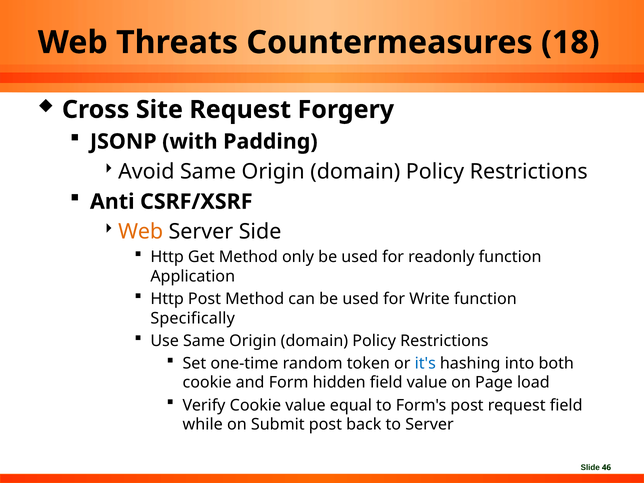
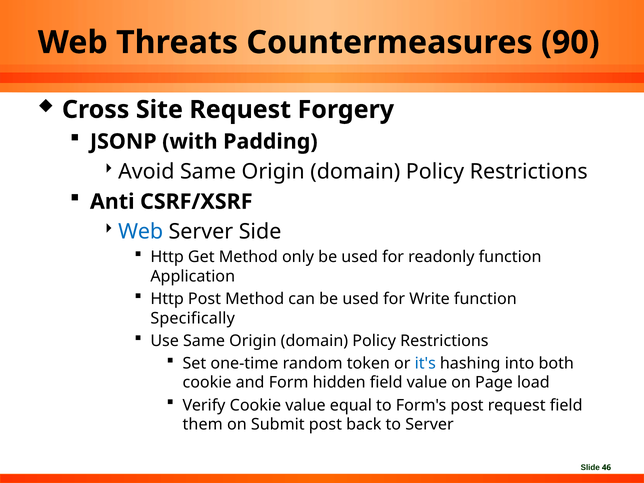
18: 18 -> 90 (570, 42)
Web colour: orange -> blue (141, 232)
while: while -> them (203, 425)
